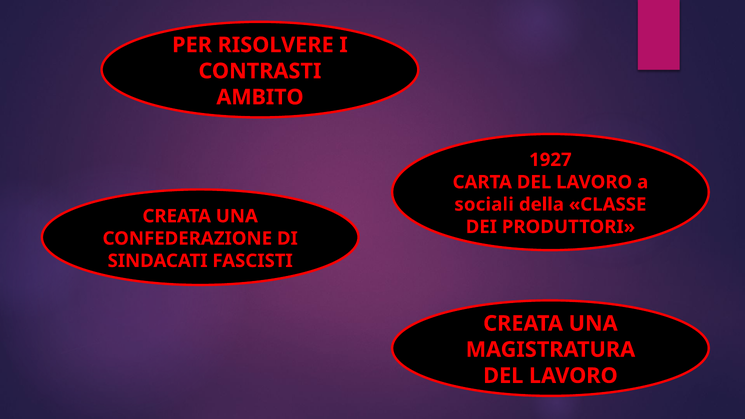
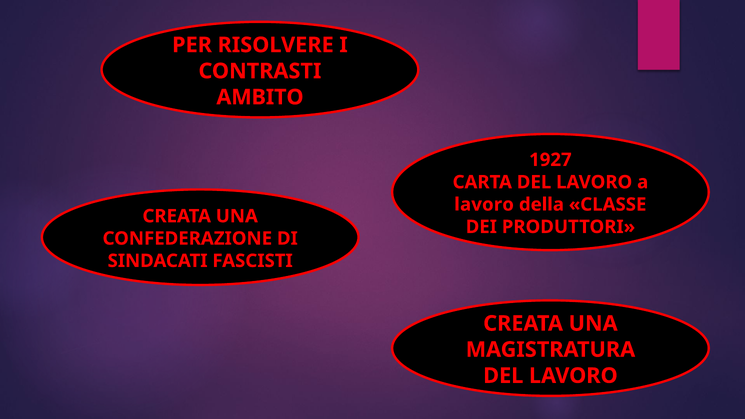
sociali: sociali -> lavoro (484, 205)
